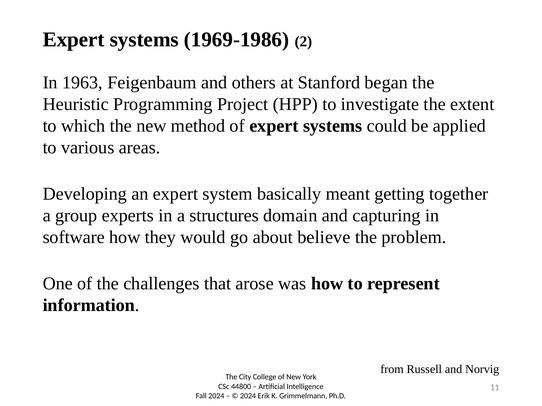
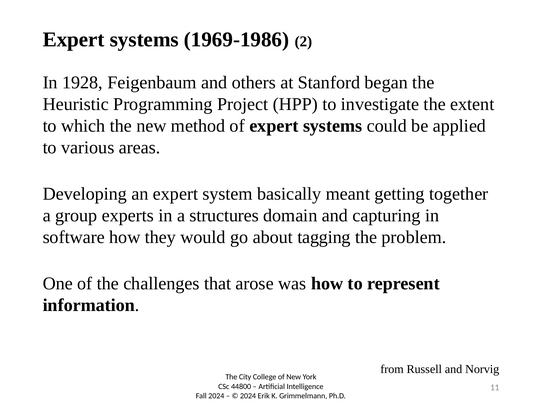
1963: 1963 -> 1928 (83, 83)
believe: believe -> tagging (324, 237)
